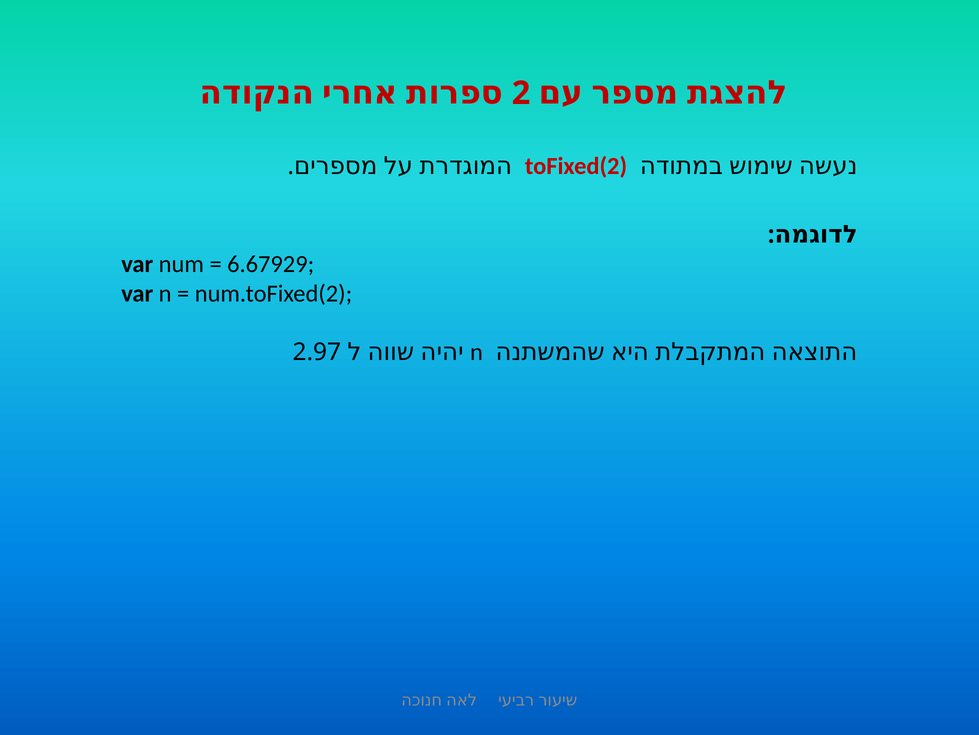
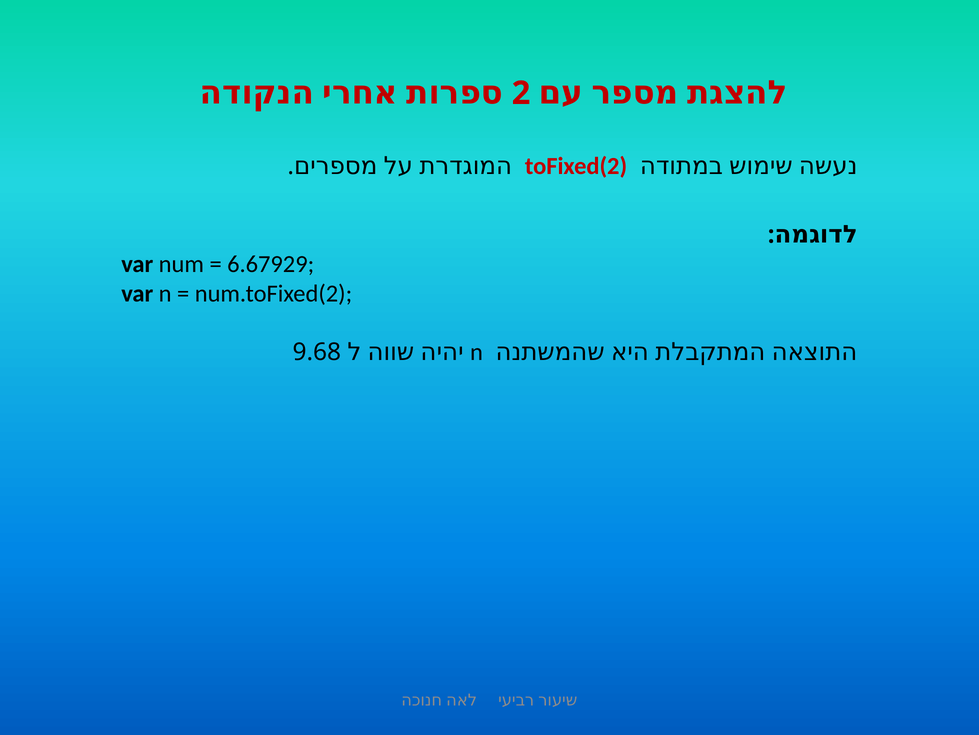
2.97: 2.97 -> 9.68 (317, 352)
